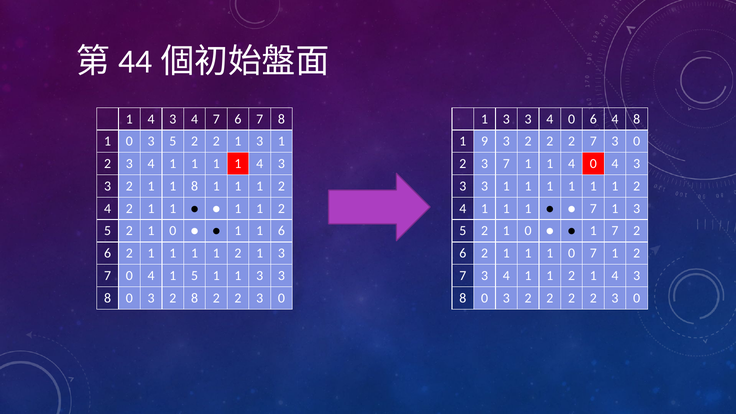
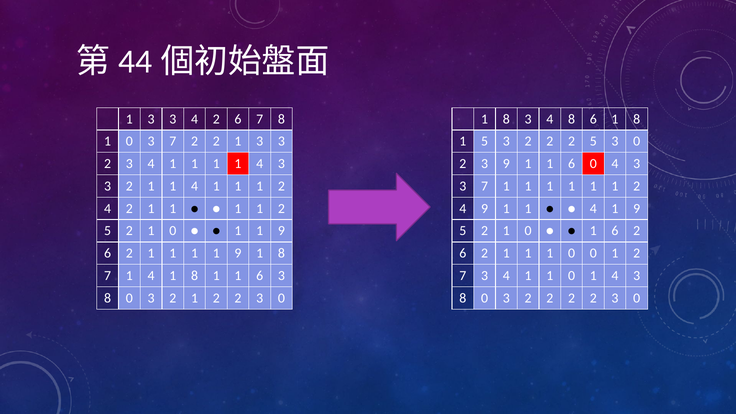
4: 4 -> 3 (151, 119)
3 4 7: 7 -> 2 (216, 119)
3: 3 -> 8 (506, 119)
3 4 0: 0 -> 8 (572, 119)
6 4: 4 -> 1 (615, 119)
0 3 5: 5 -> 7 (173, 141)
2 1 3 1: 1 -> 3 (281, 141)
1 9: 9 -> 5 (485, 141)
2 2 7: 7 -> 5 (593, 141)
2 3 7: 7 -> 9 (506, 164)
4: 4 -> 6 (572, 164)
2 1 1 8: 8 -> 4 (195, 186)
3: 3 -> 7 (485, 186)
1: 1 -> 9 (485, 209)
7: 7 -> 4 (593, 209)
3: 3 -> 9 (637, 209)
6: 6 -> 9 (281, 231)
7: 7 -> 6 (615, 231)
2: 2 -> 9 (238, 253)
3: 3 -> 8 (281, 253)
0 7: 7 -> 0 (593, 253)
0: 0 -> 1 (129, 276)
4 1 5: 5 -> 8 (195, 276)
3: 3 -> 6 (260, 276)
4 1 1 2: 2 -> 0 (572, 276)
0 3 2 8: 8 -> 1 (195, 298)
